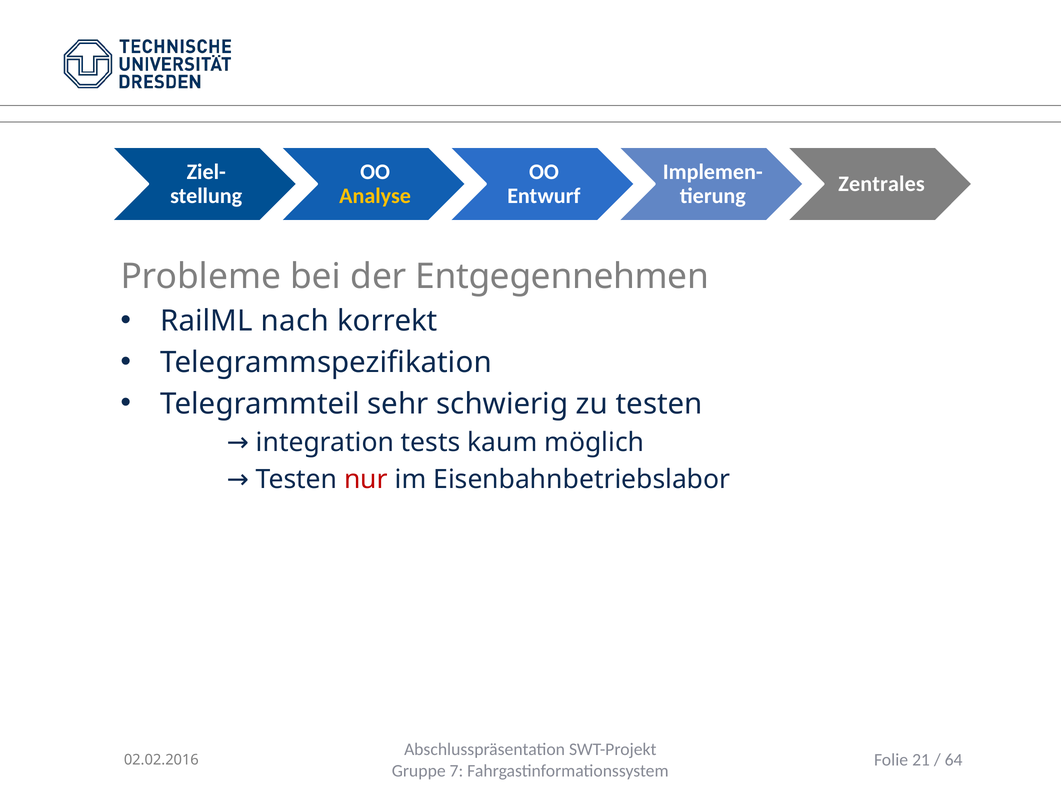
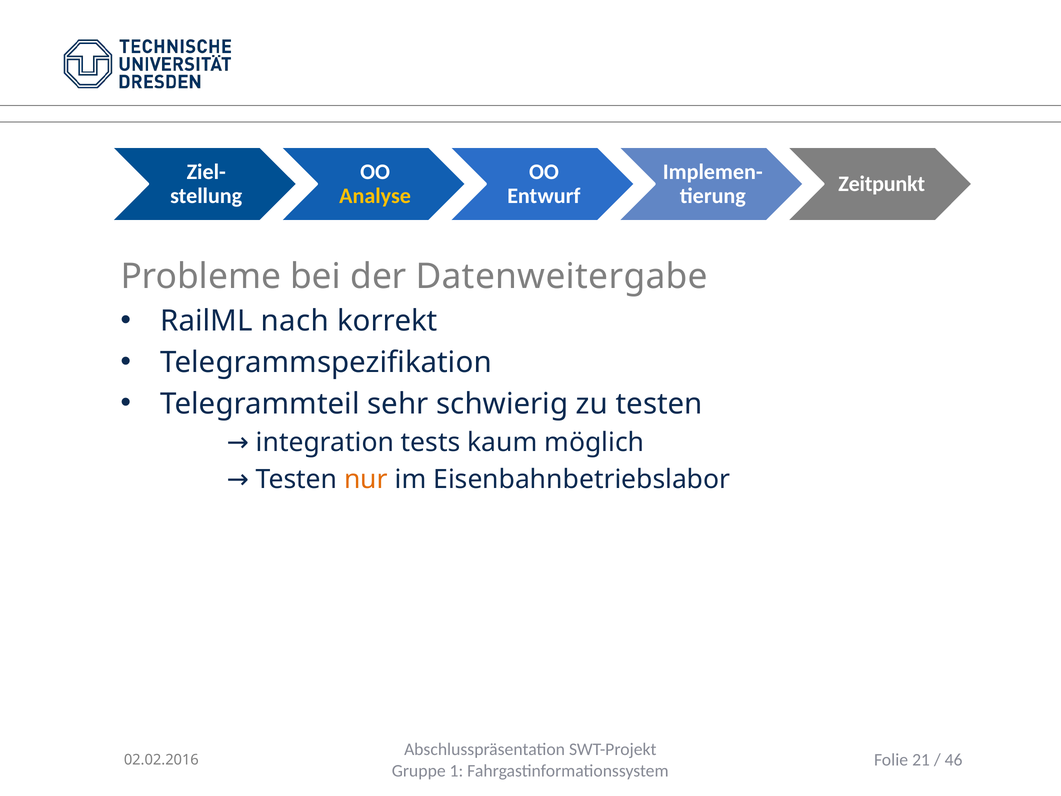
Zentrales: Zentrales -> Zeitpunkt (882, 184)
Entgegennehmen: Entgegennehmen -> Datenweitergabe (562, 277)
nur colour: red -> orange (366, 479)
64: 64 -> 46 (954, 760)
7: 7 -> 1 (456, 771)
